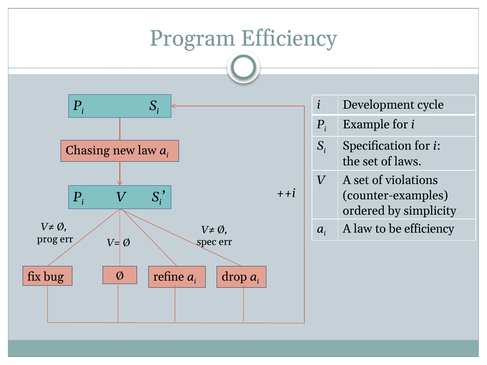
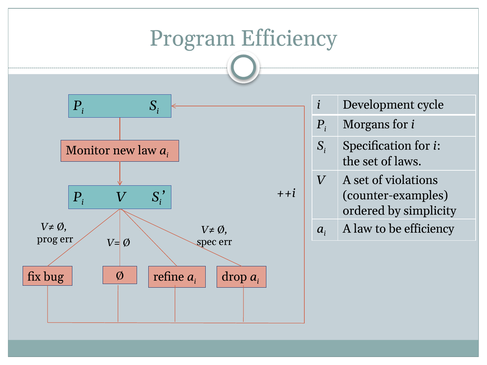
Example: Example -> Morgans (366, 125)
Chasing: Chasing -> Monitor (88, 151)
